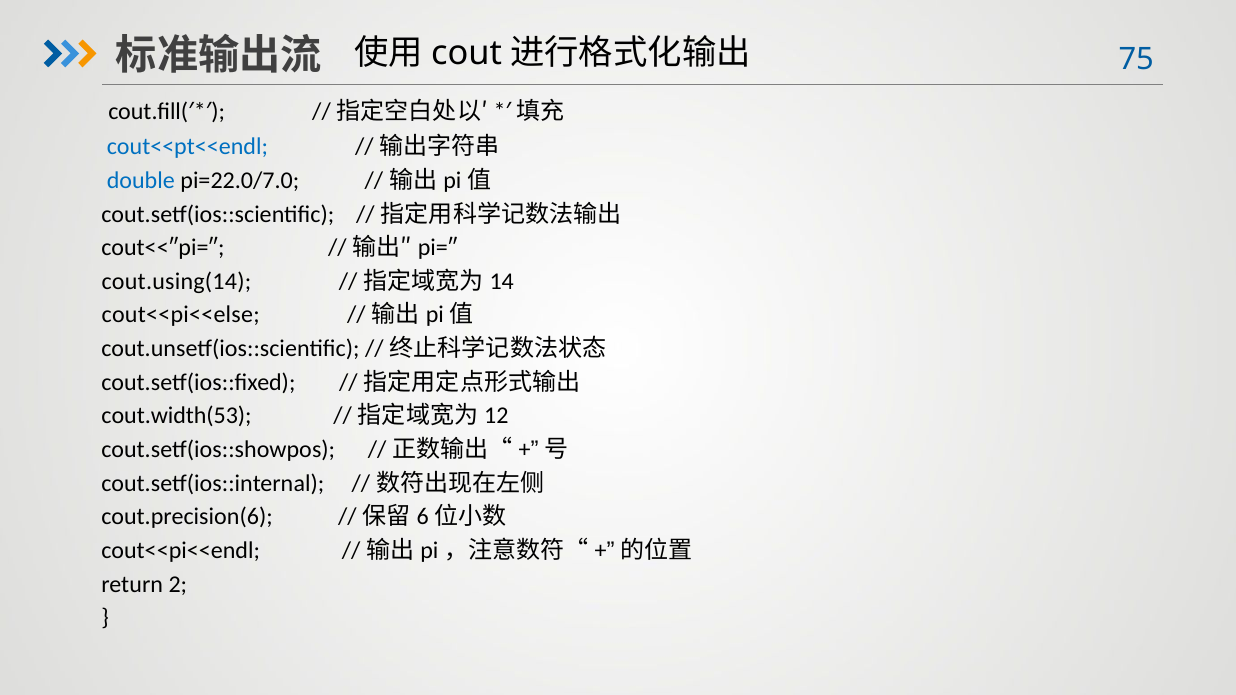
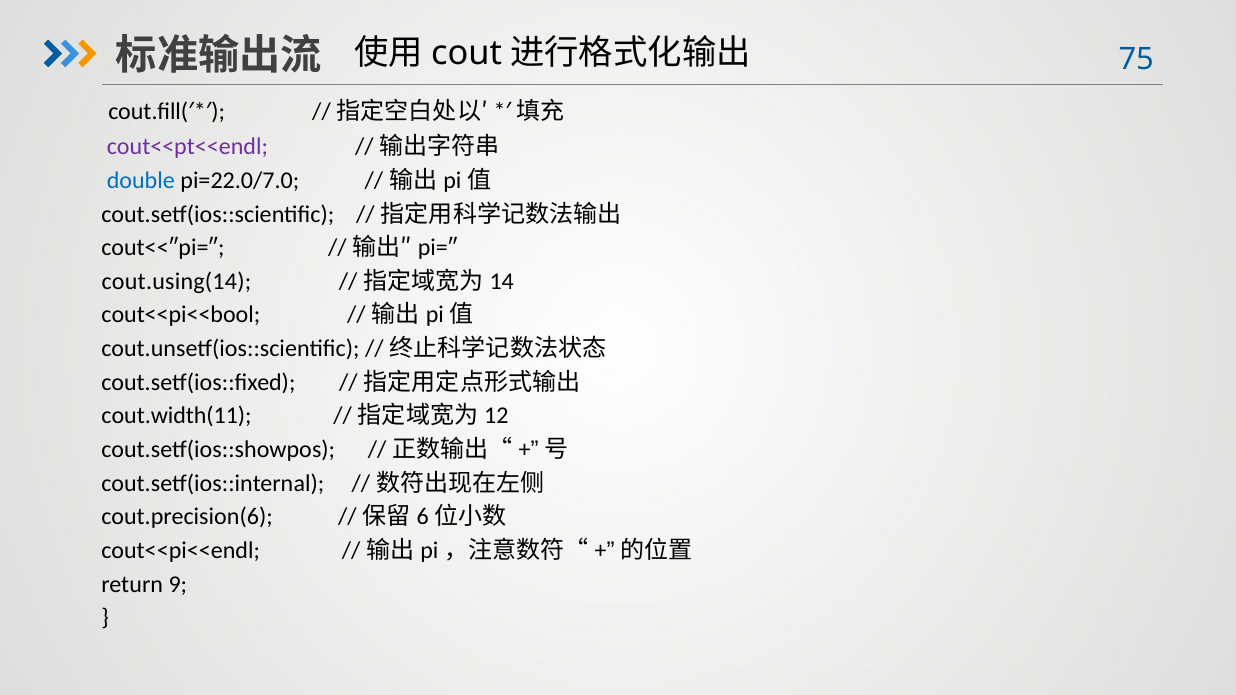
cout<<pt<<endl colour: blue -> purple (187, 147)
cout<<pi<<else: cout<<pi<<else -> cout<<pi<<bool (181, 315)
cout.width(53: cout.width(53 -> cout.width(11 (177, 416)
2: 2 -> 9 (178, 585)
